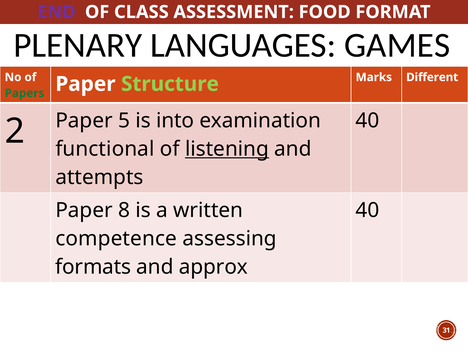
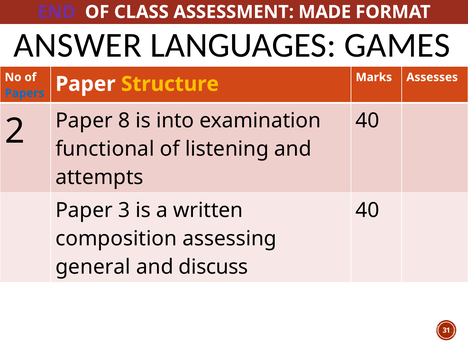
FOOD: FOOD -> MADE (325, 12)
PLENARY: PLENARY -> ANSWER (78, 45)
Papers colour: green -> blue (25, 93)
Structure colour: light green -> yellow (170, 84)
Different: Different -> Assesses (432, 77)
5: 5 -> 8 (124, 121)
listening underline: present -> none (227, 149)
8: 8 -> 3 (124, 210)
competence: competence -> composition (116, 239)
formats: formats -> general (93, 267)
approx: approx -> discuss (213, 267)
